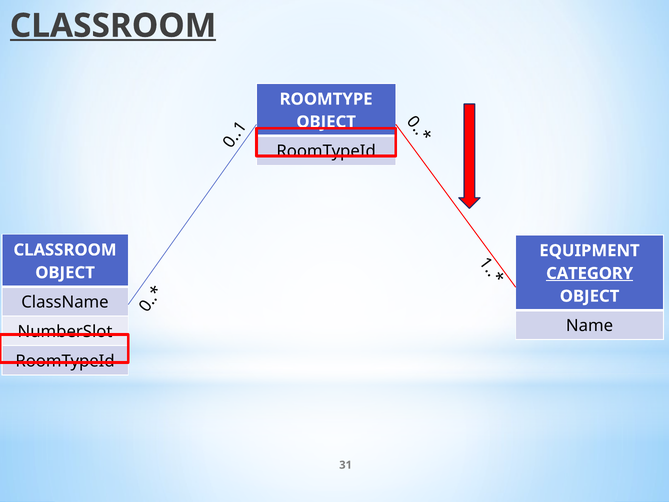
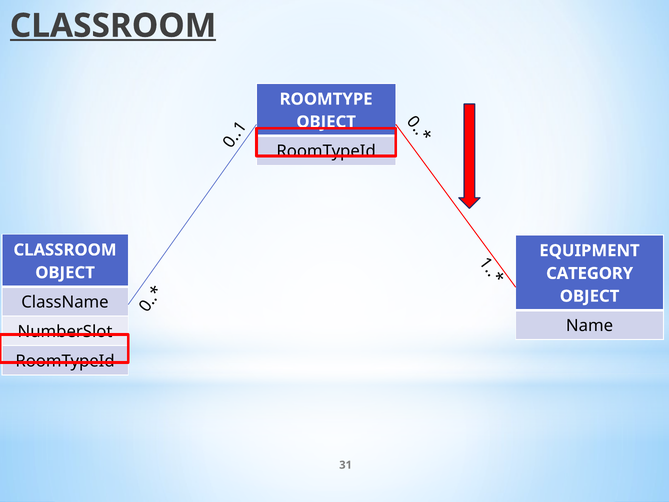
CATEGORY underline: present -> none (590, 273)
